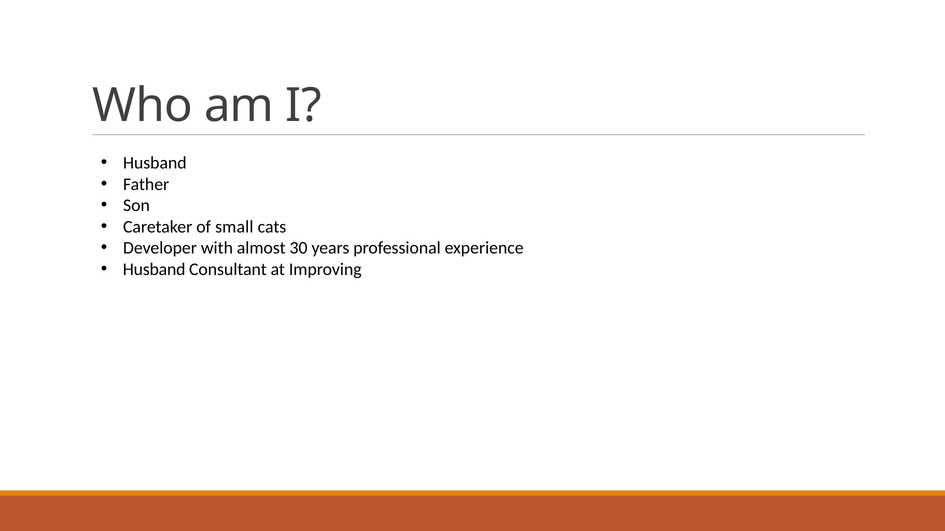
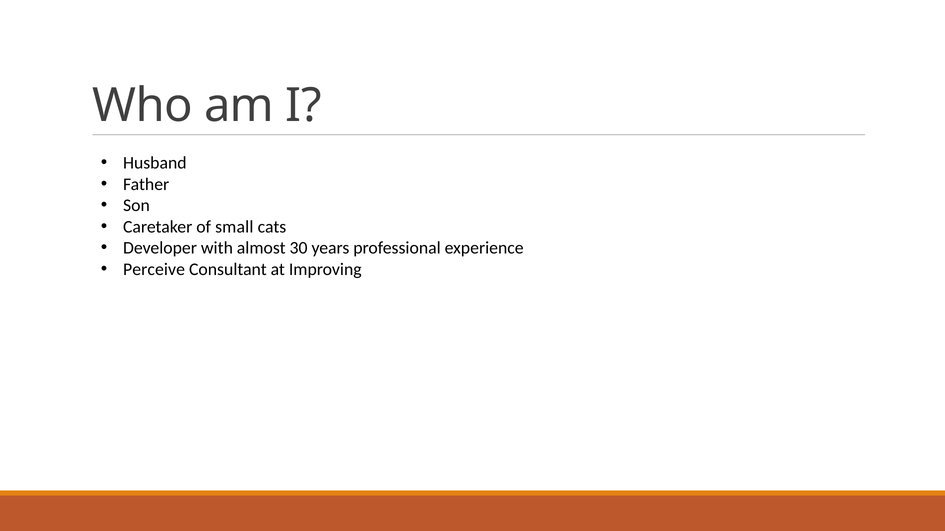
Husband: Husband -> Perceive (154, 270)
